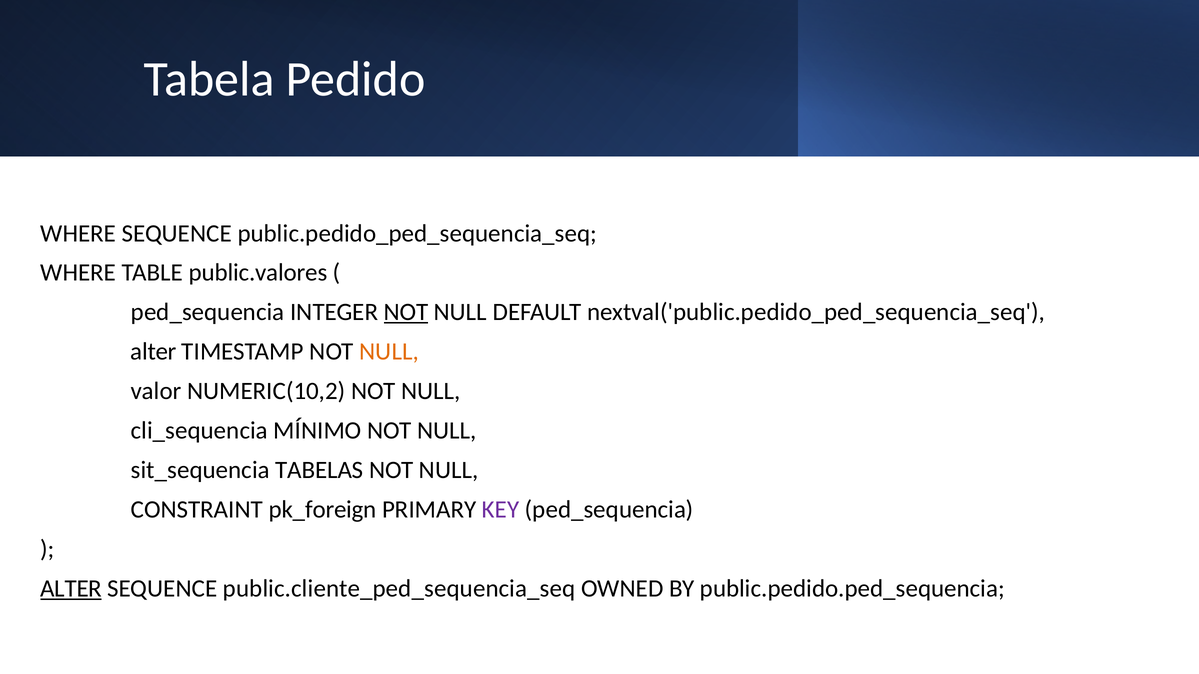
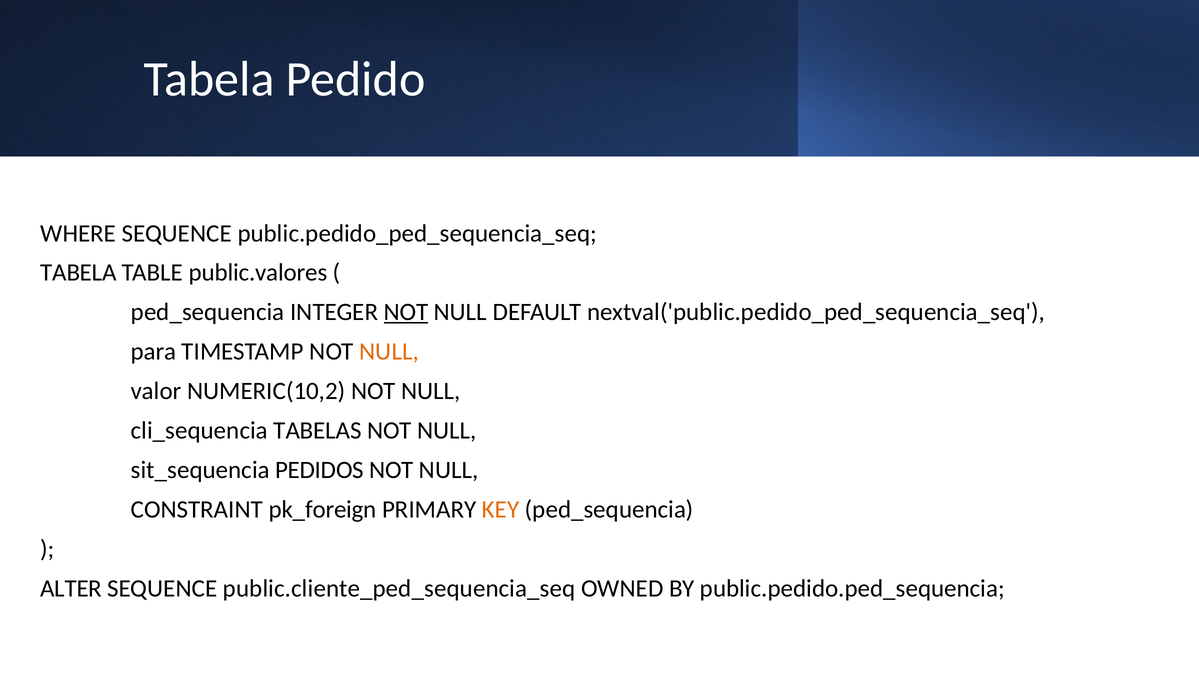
WHERE: WHERE -> TABELA (78, 273)
alter: alter -> para (154, 352)
MÍNIMO: MÍNIMO -> TABELAS (318, 431)
TABELAS: TABELAS -> PEDIDOS (319, 470)
KEY colour: purple -> orange (500, 510)
ALTER underline: present -> none (71, 589)
